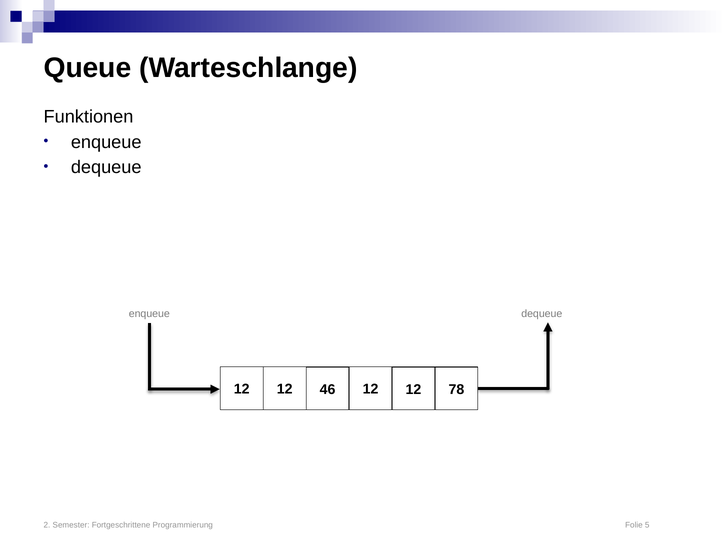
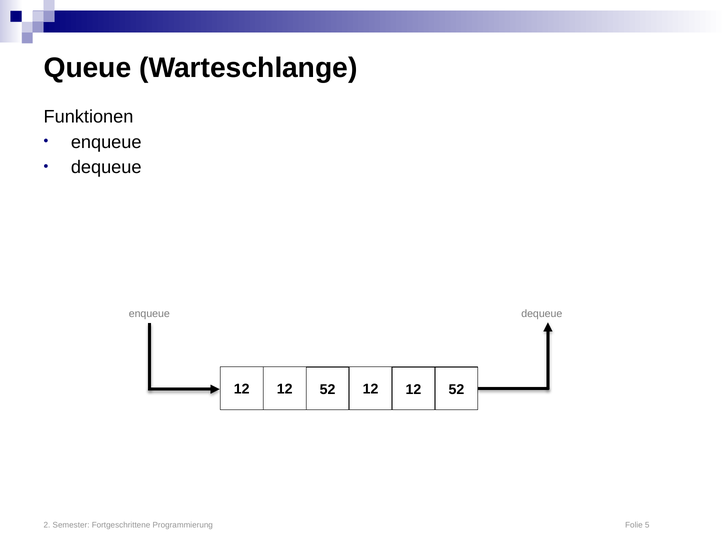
46: 46 -> 52 (328, 390)
12 12 78: 78 -> 52 (456, 390)
